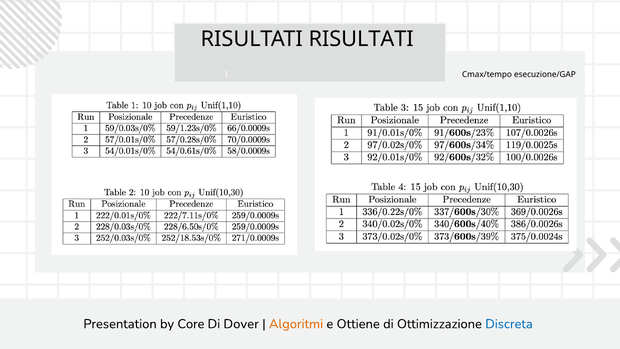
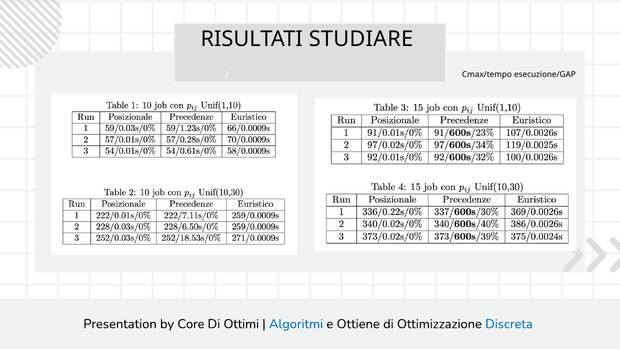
RISULTATI RISULTATI: RISULTATI -> STUDIARE (361, 39)
Dover: Dover -> Ottimi (241, 324)
Algoritmi colour: orange -> blue (296, 324)
